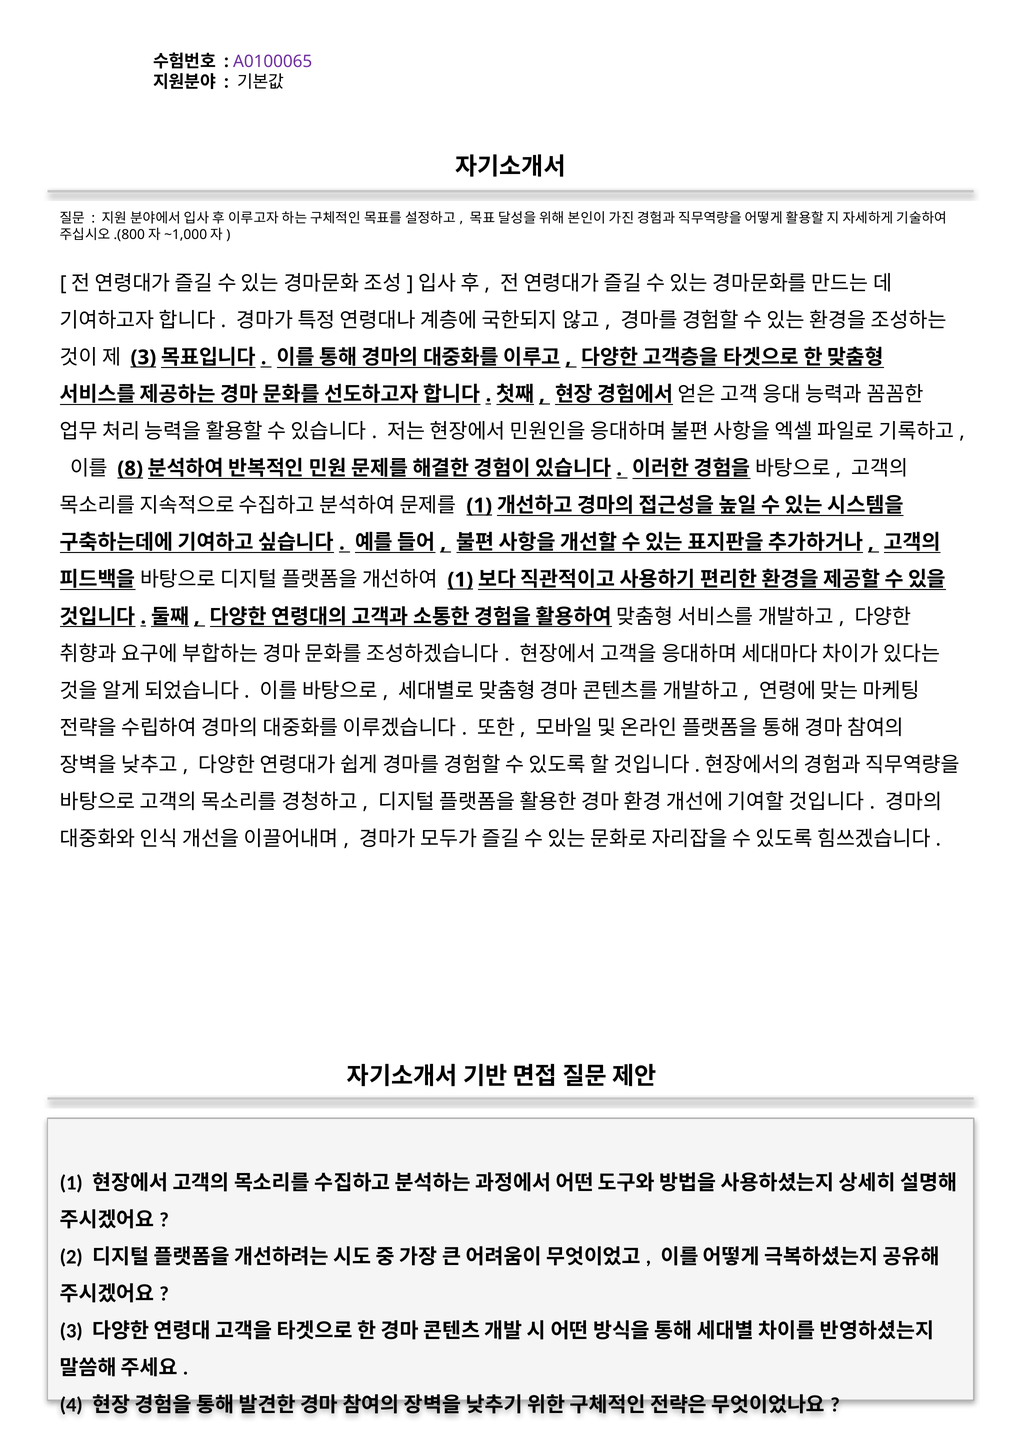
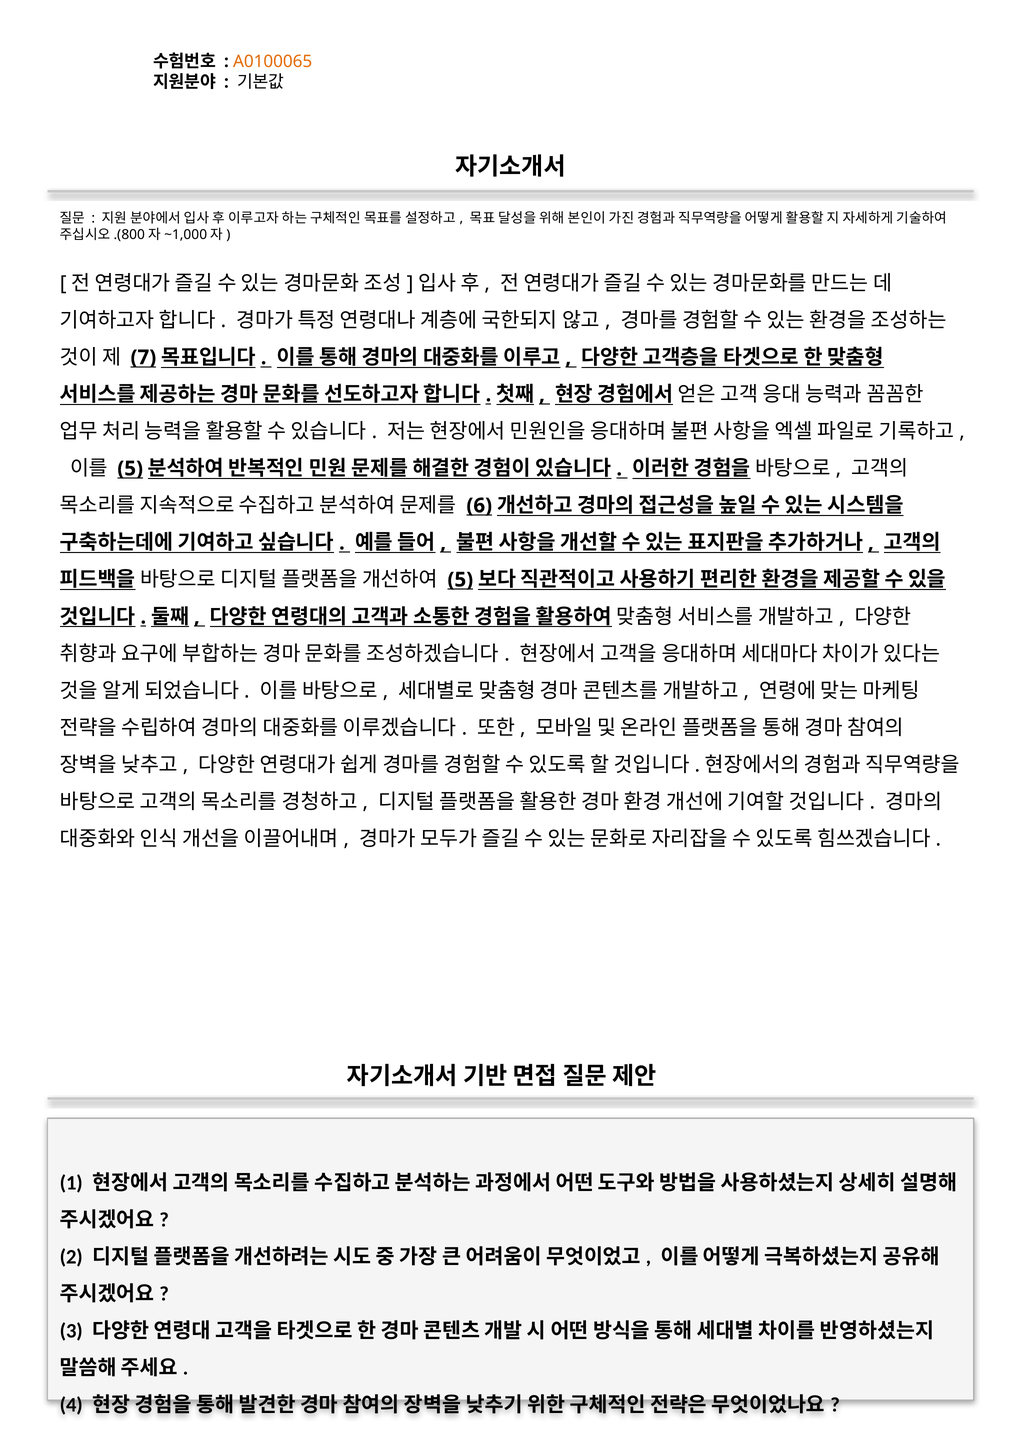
A0100065 colour: purple -> orange (273, 61)
3: 3 -> 7 (143, 357)
8: 8 -> 5 (130, 469)
1: 1 -> 6 (479, 506)
1: 1 -> 5 (460, 580)
